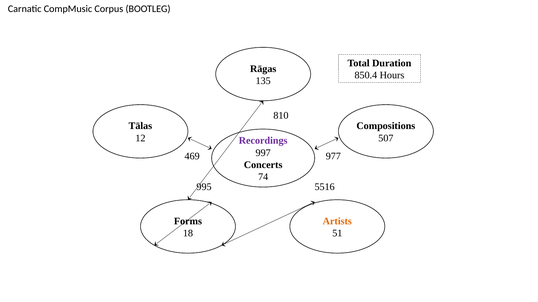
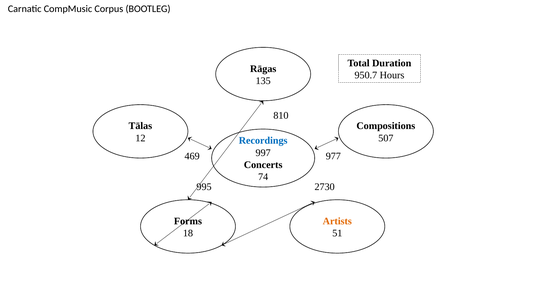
850.4: 850.4 -> 950.7 (366, 75)
Recordings colour: purple -> blue (263, 141)
5516: 5516 -> 2730 (325, 187)
